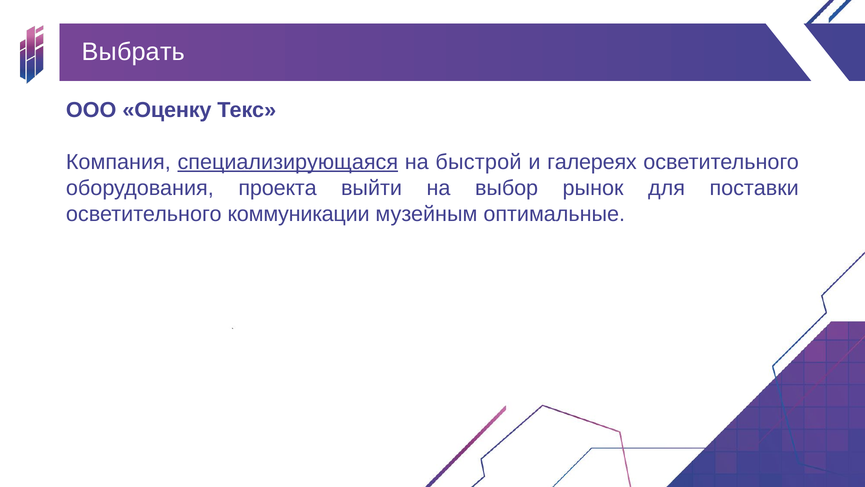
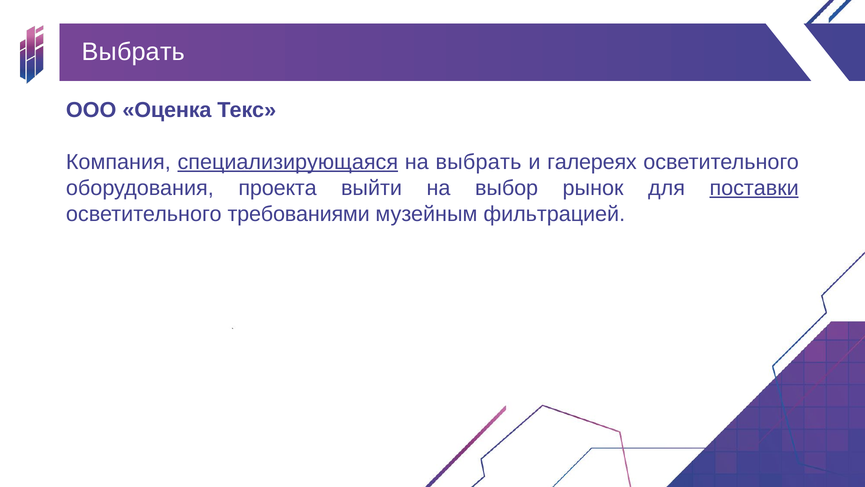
Оценку: Оценку -> Оценка (167, 110)
на быстрой: быстрой -> выбрать (478, 162)
поставки underline: none -> present (754, 188)
коммуникации: коммуникации -> требованиями (299, 214)
оптимальные: оптимальные -> фильтрацией (554, 214)
